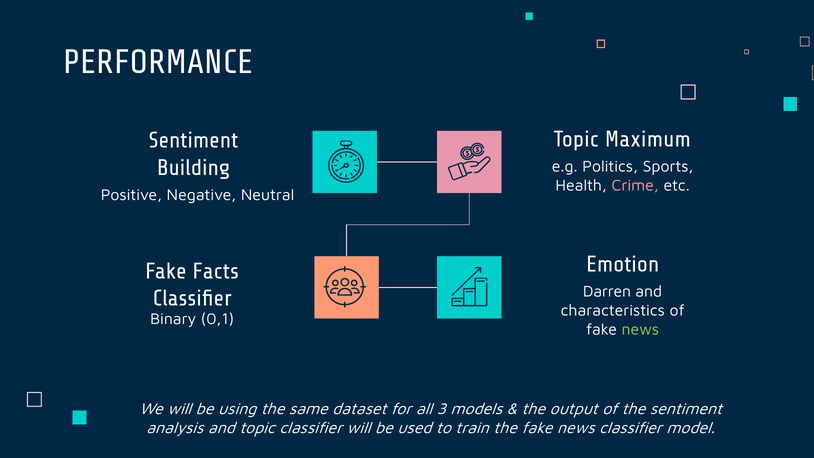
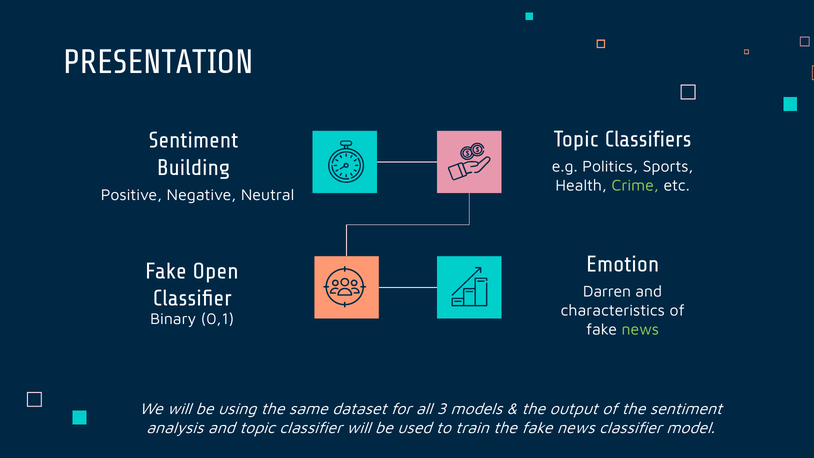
PERFORMANCE: PERFORMANCE -> PRESENTATION (159, 62)
Maximum: Maximum -> Classifiers (648, 139)
Crime colour: pink -> light green (635, 185)
Facts: Facts -> Open (216, 271)
